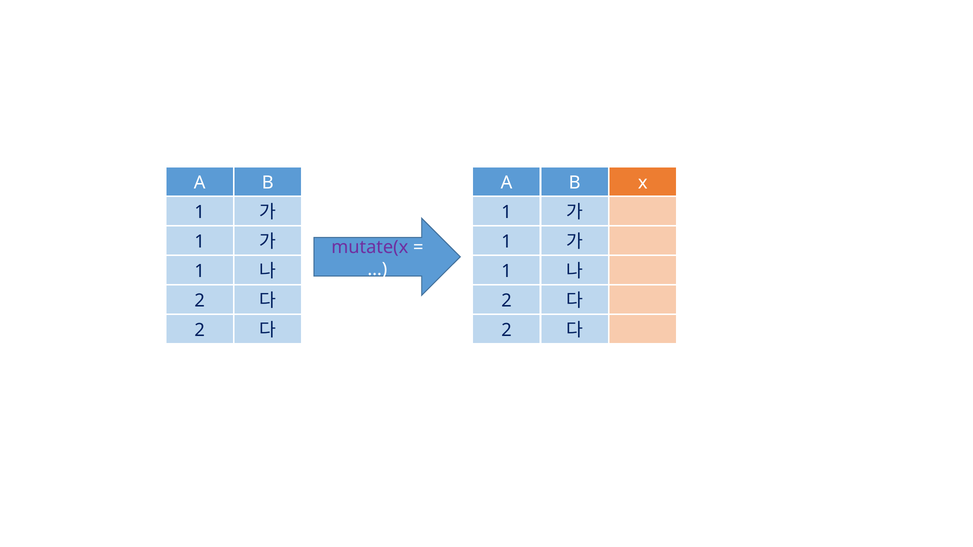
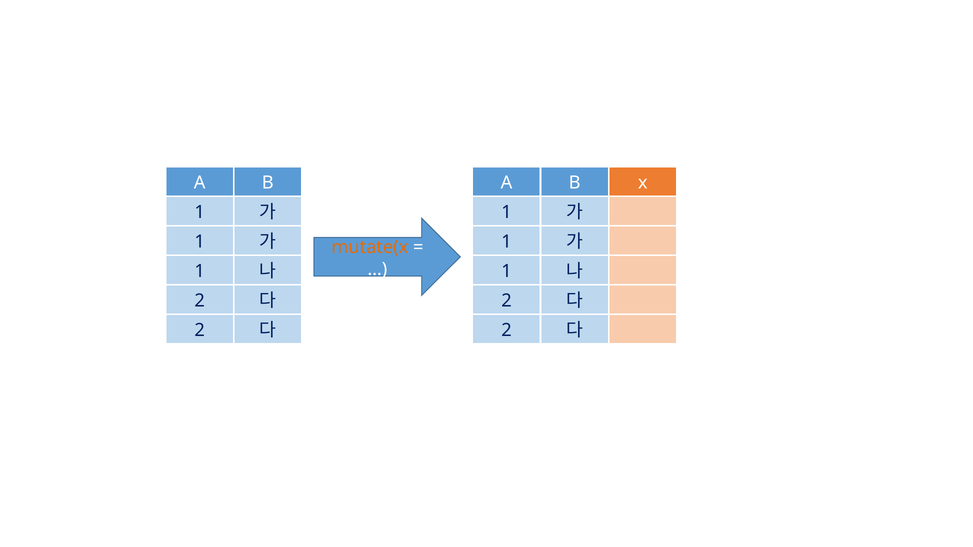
mutate(x colour: purple -> orange (370, 247)
